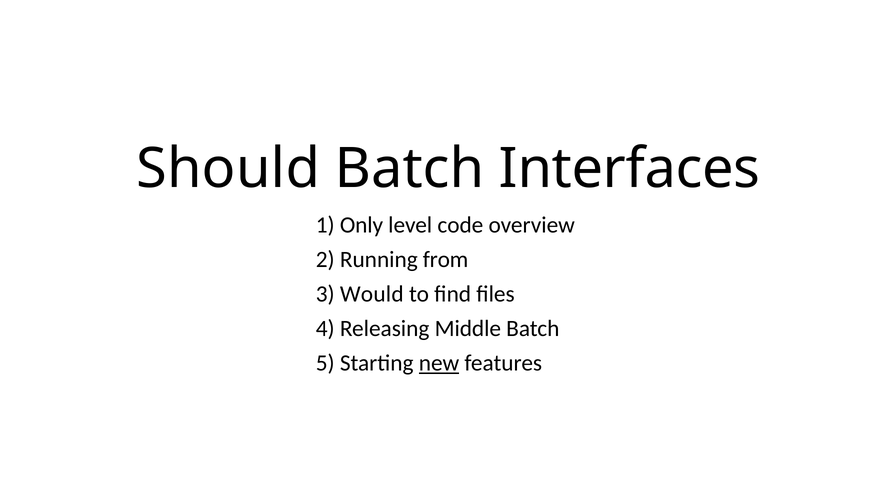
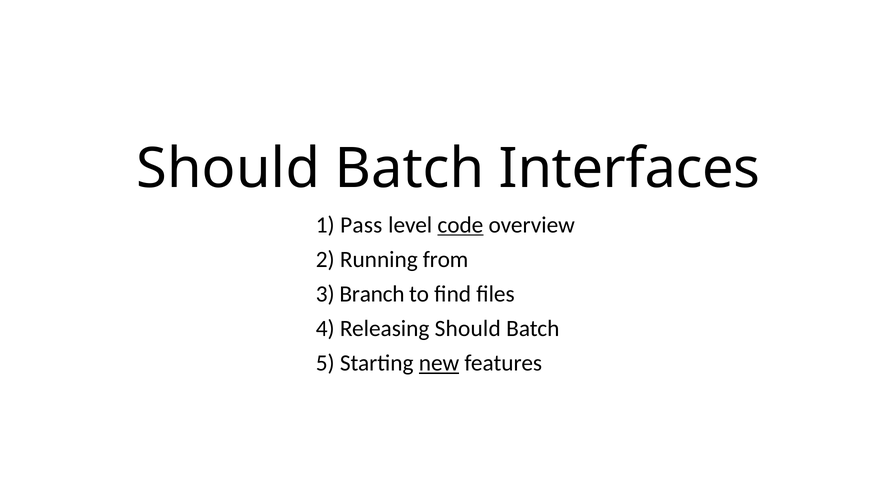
Only: Only -> Pass (361, 225)
code underline: none -> present (460, 225)
Would: Would -> Branch (372, 294)
Releasing Middle: Middle -> Should (468, 329)
